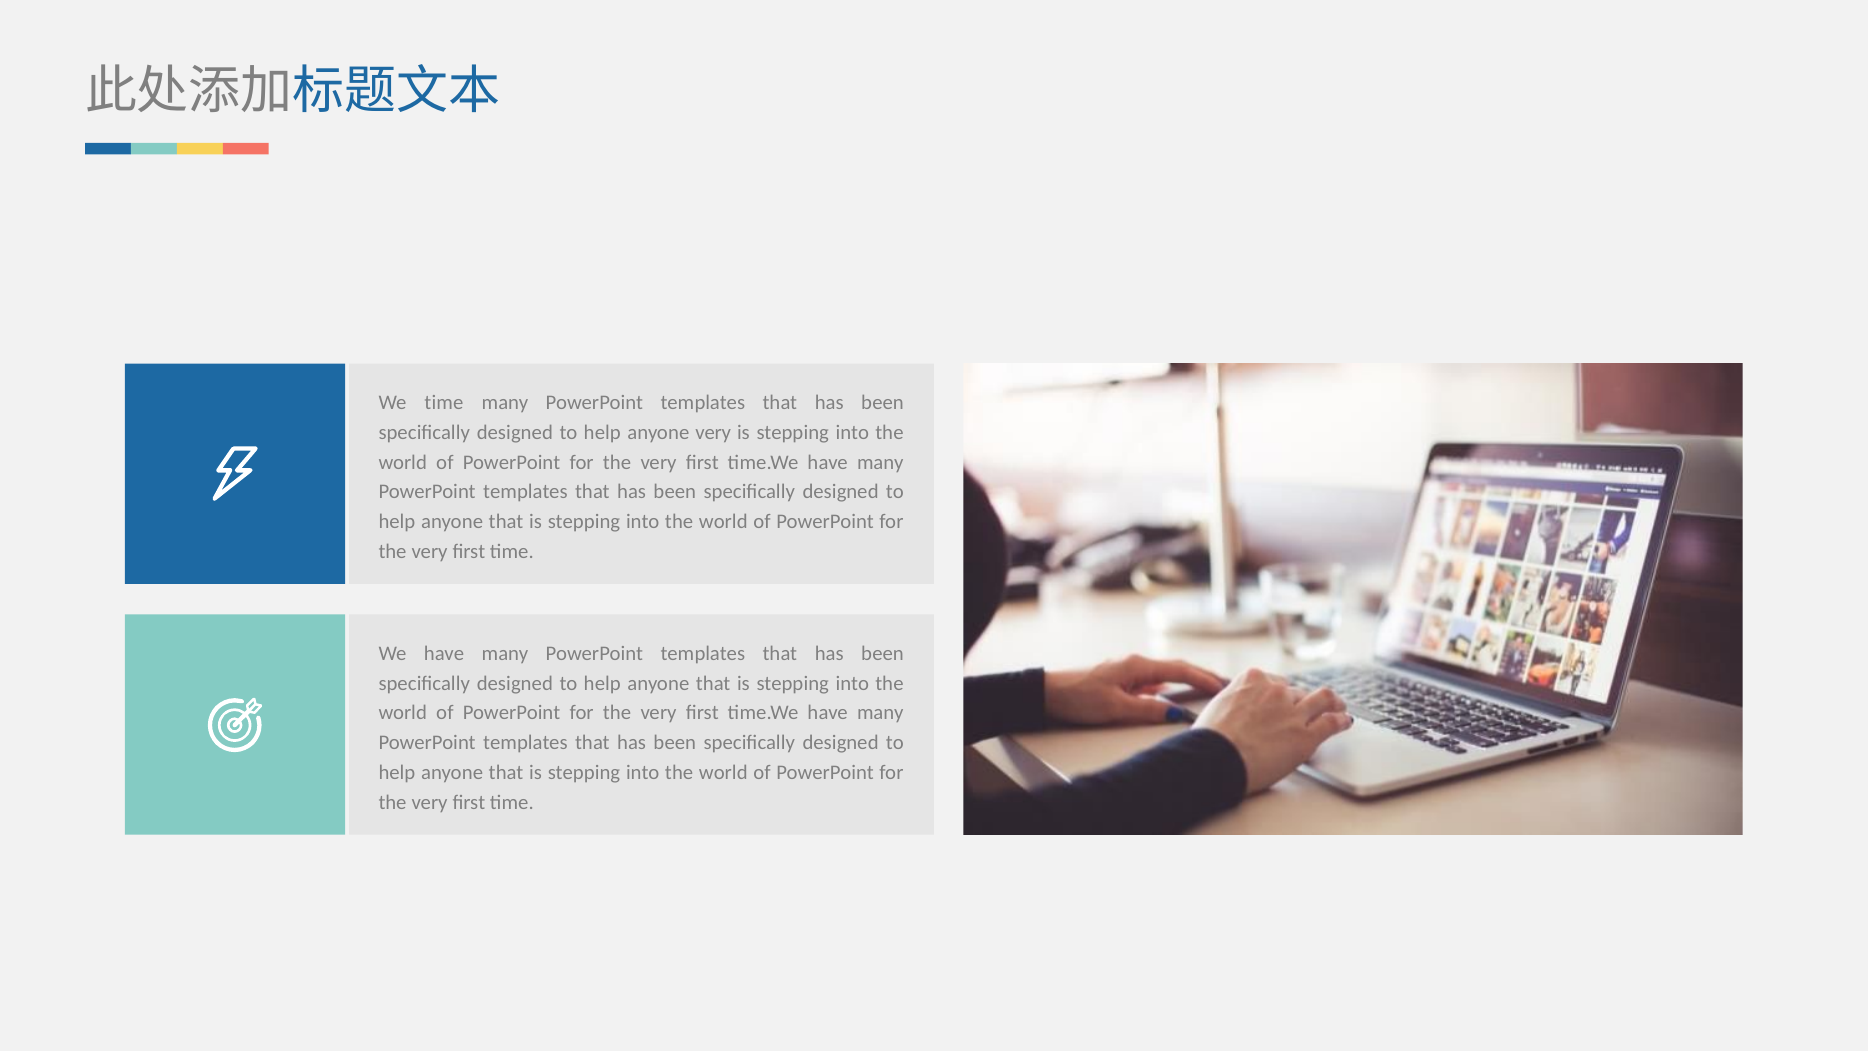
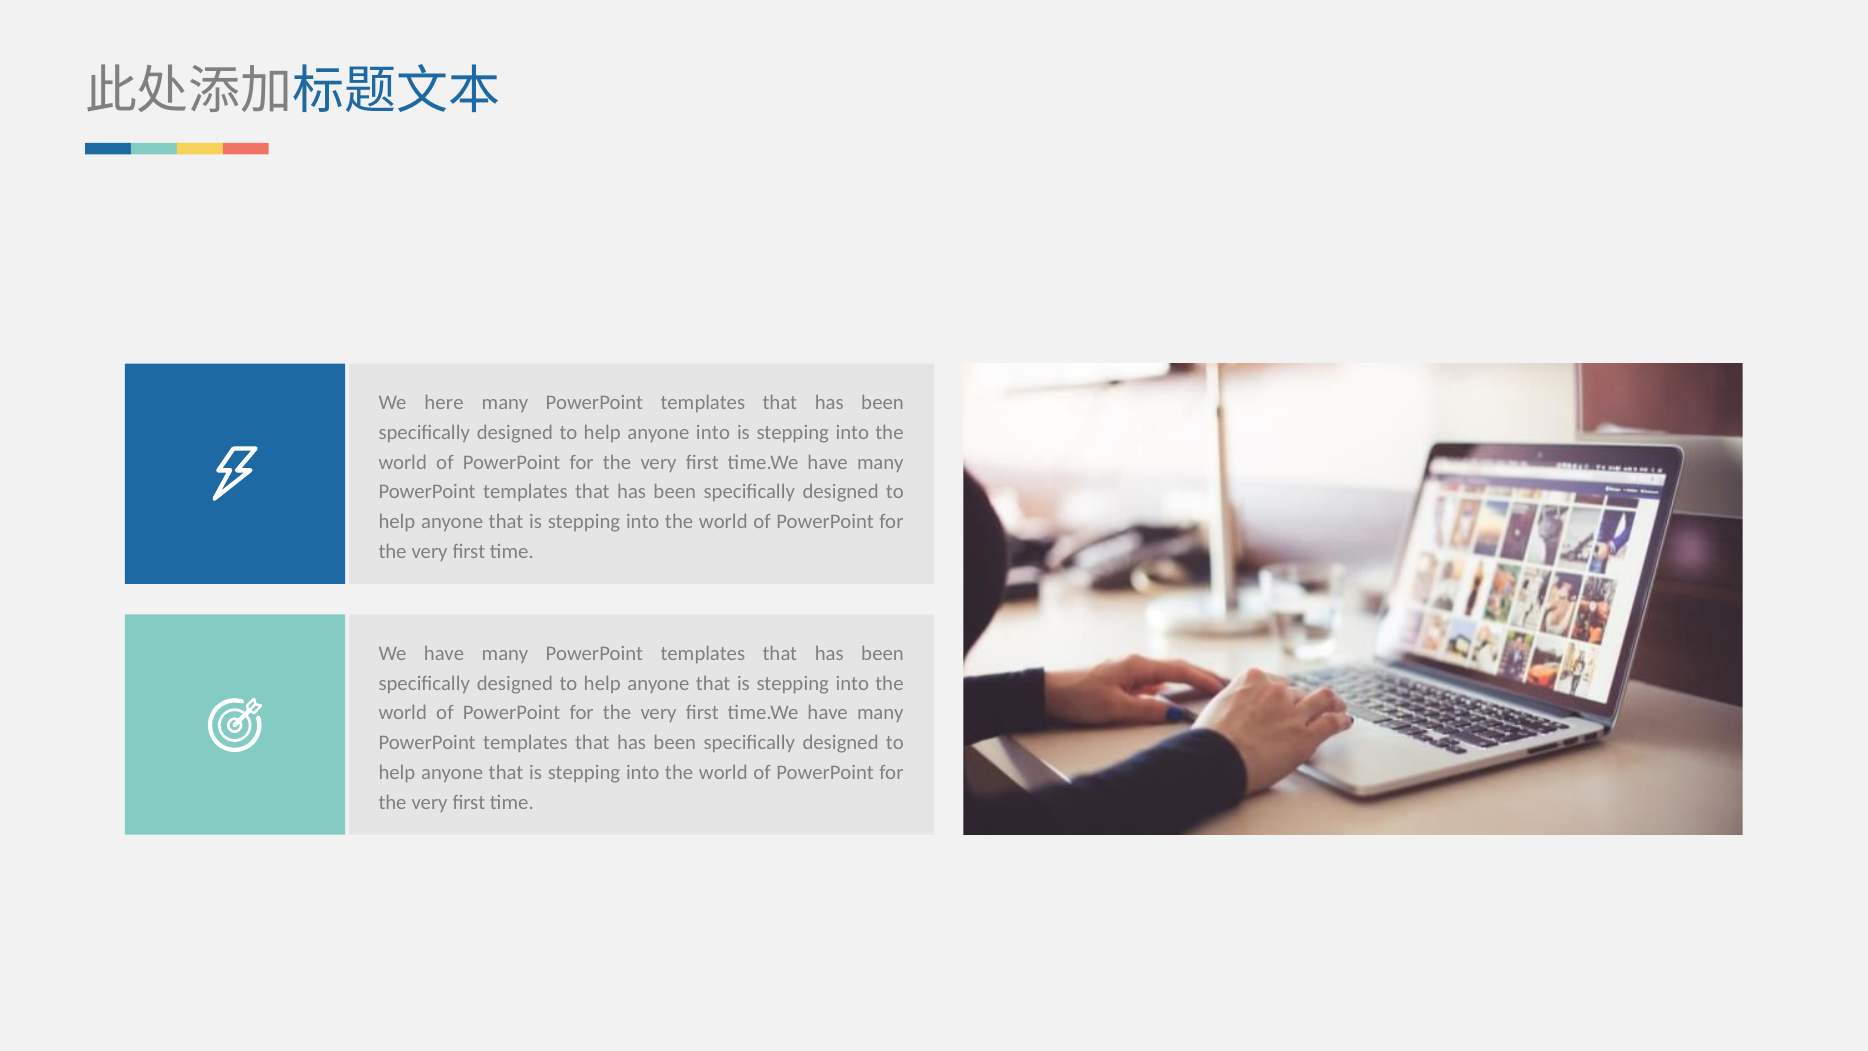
We time: time -> here (444, 403)
anyone very: very -> into (713, 432)
